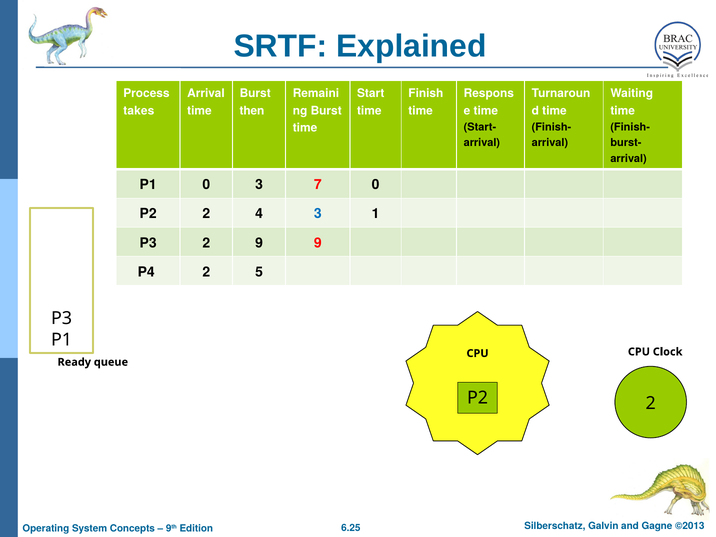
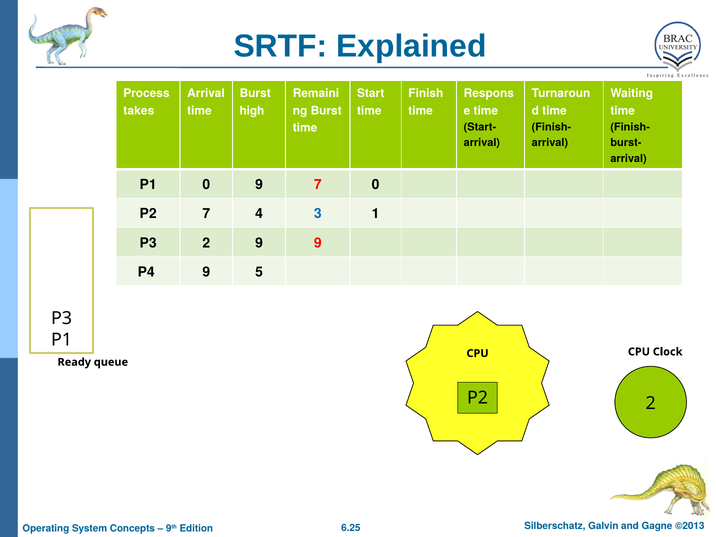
then: then -> high (252, 111)
0 3: 3 -> 9 (259, 185)
P2 2: 2 -> 7 (206, 214)
P4 2: 2 -> 9 (206, 272)
